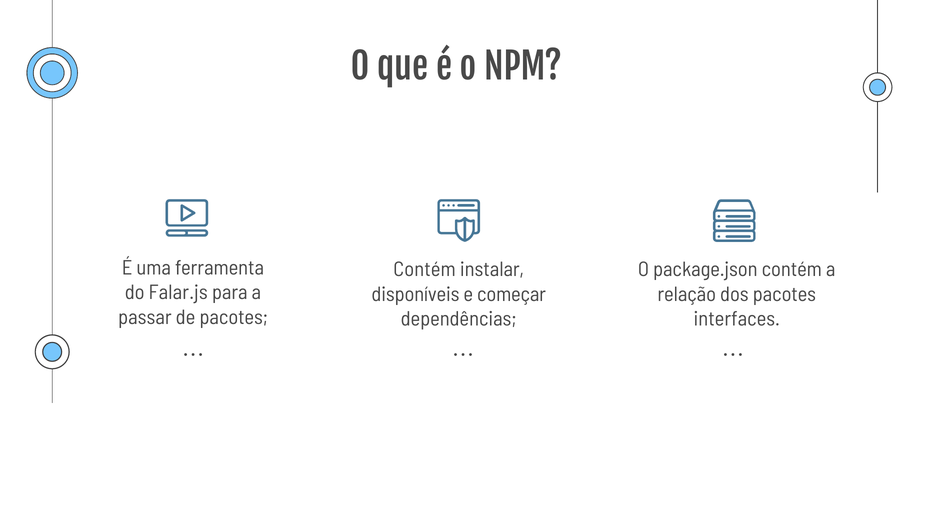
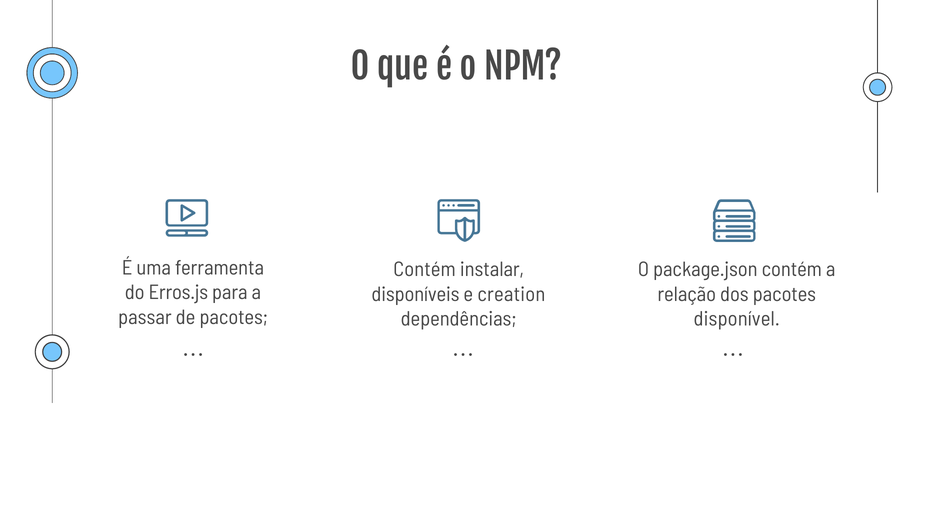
Falar.js: Falar.js -> Erros.js (178, 293)
começar: começar -> creation (511, 294)
interfaces: interfaces -> disponível (737, 319)
